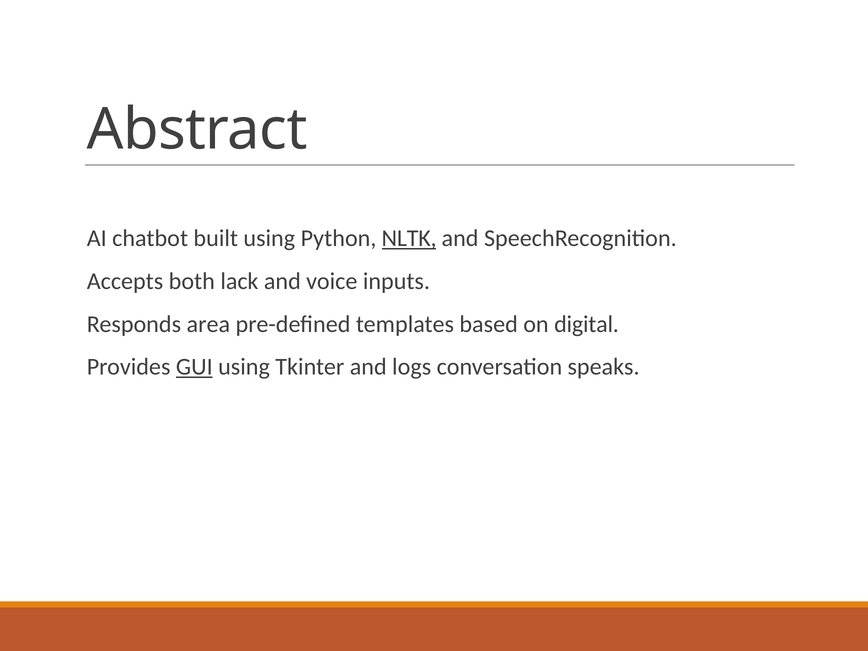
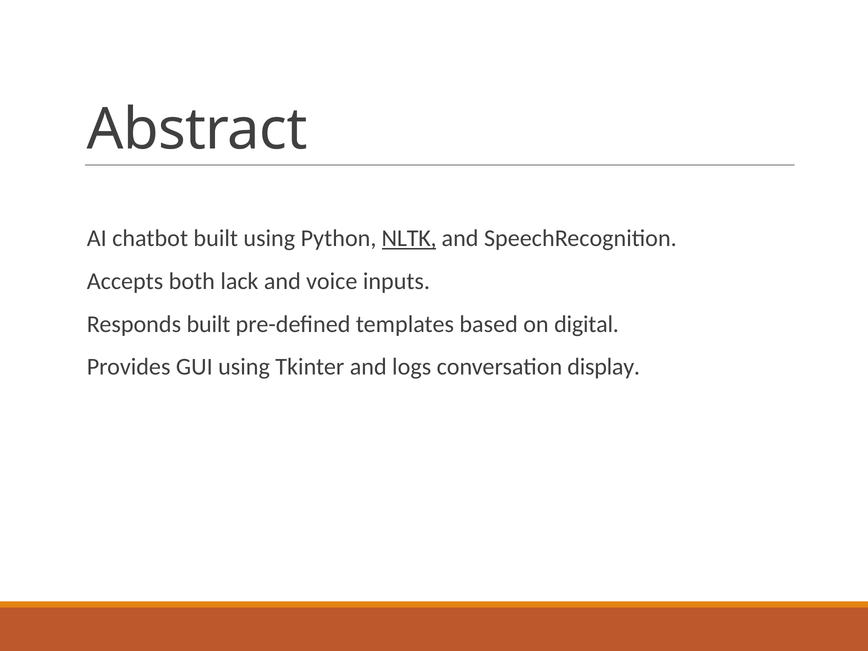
Responds area: area -> built (208, 324)
GUI underline: present -> none (194, 367)
speaks: speaks -> display (604, 367)
